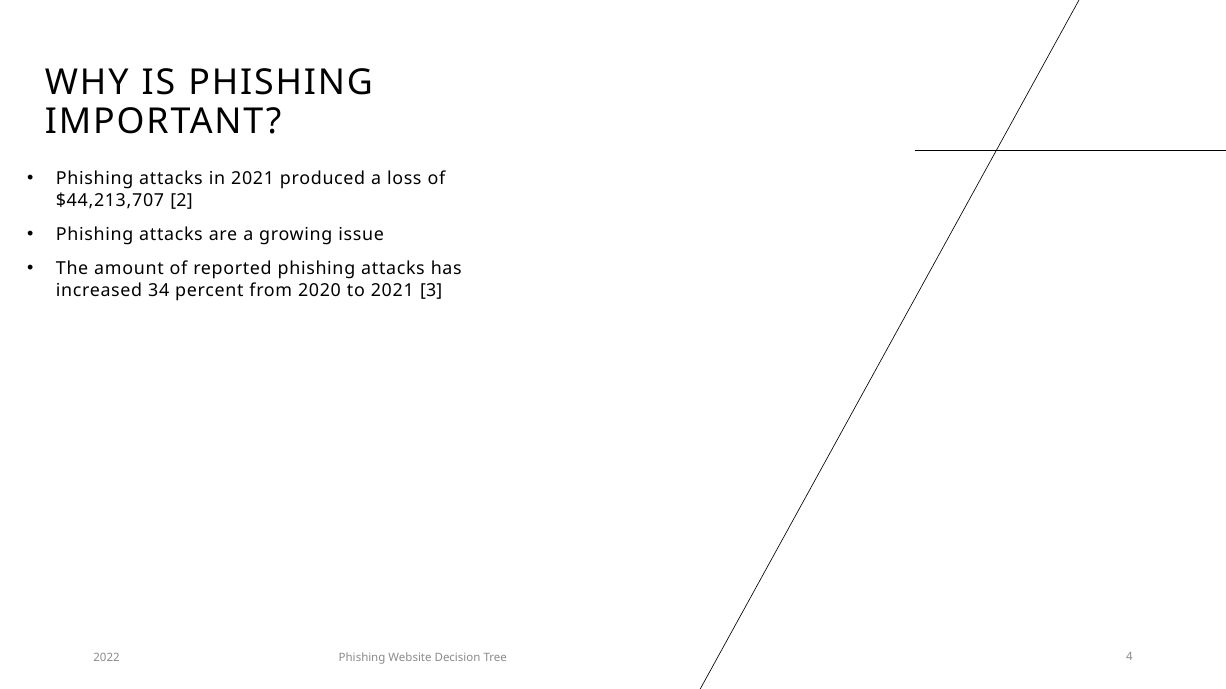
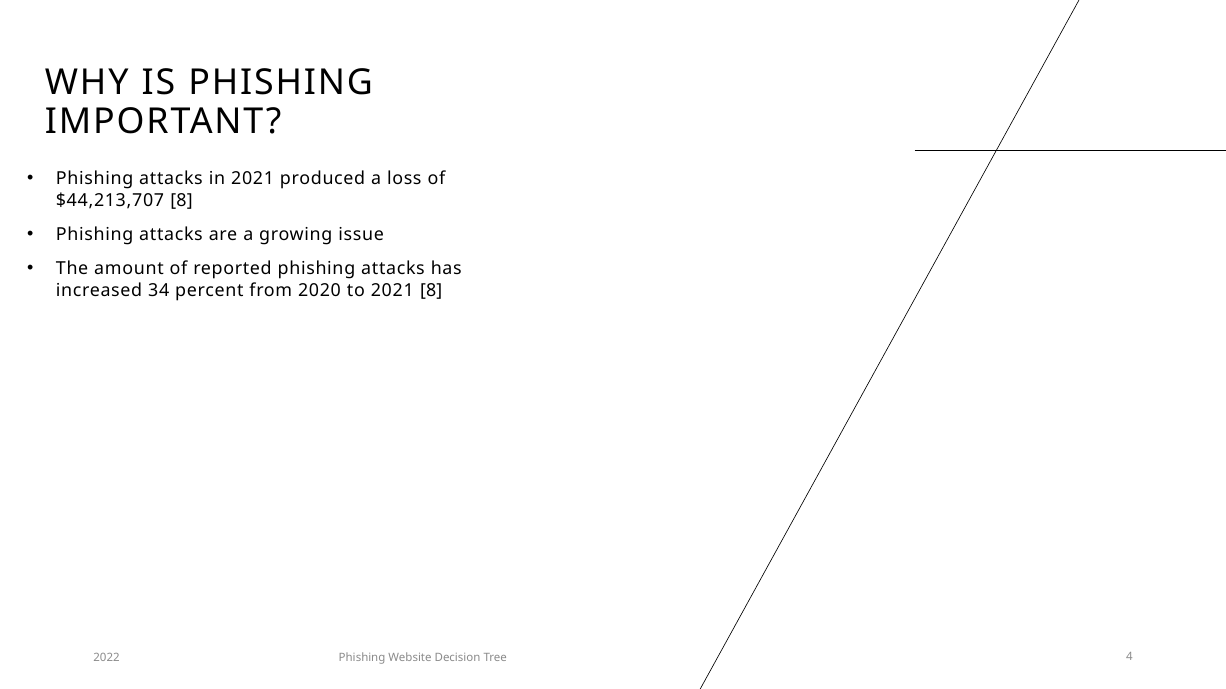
$44,213,707 2: 2 -> 8 (182, 200)
2021 3: 3 -> 8 (431, 290)
